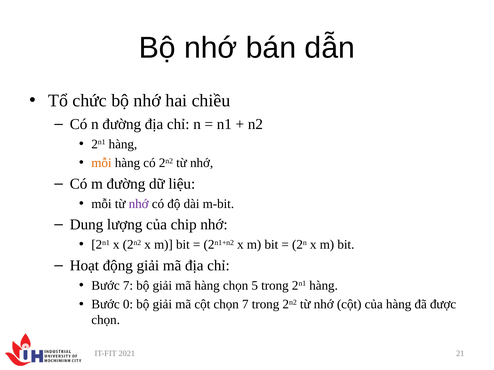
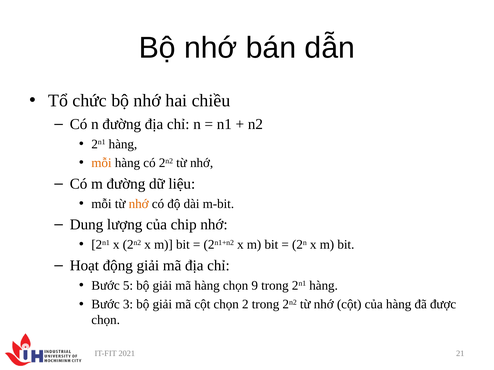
nhớ colour: purple -> orange (139, 204)
Bước 7: 7 -> 5 (128, 286)
5: 5 -> 9 (255, 286)
0: 0 -> 3 (128, 305)
chọn 7: 7 -> 2 (245, 305)
